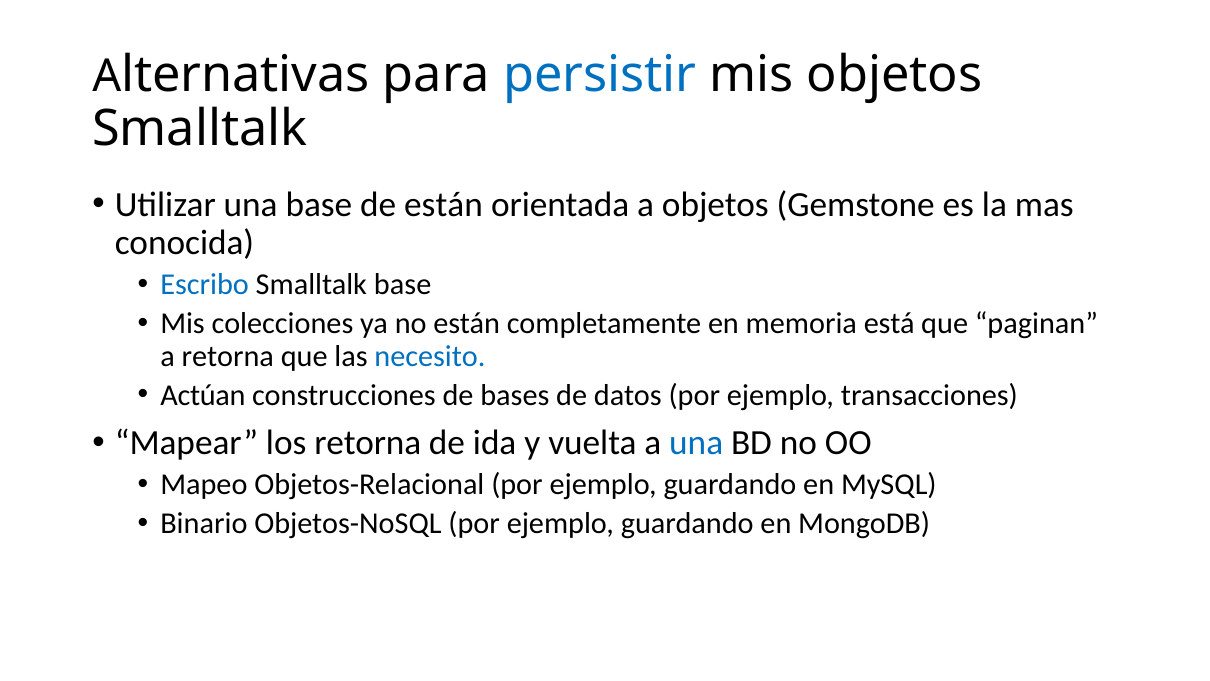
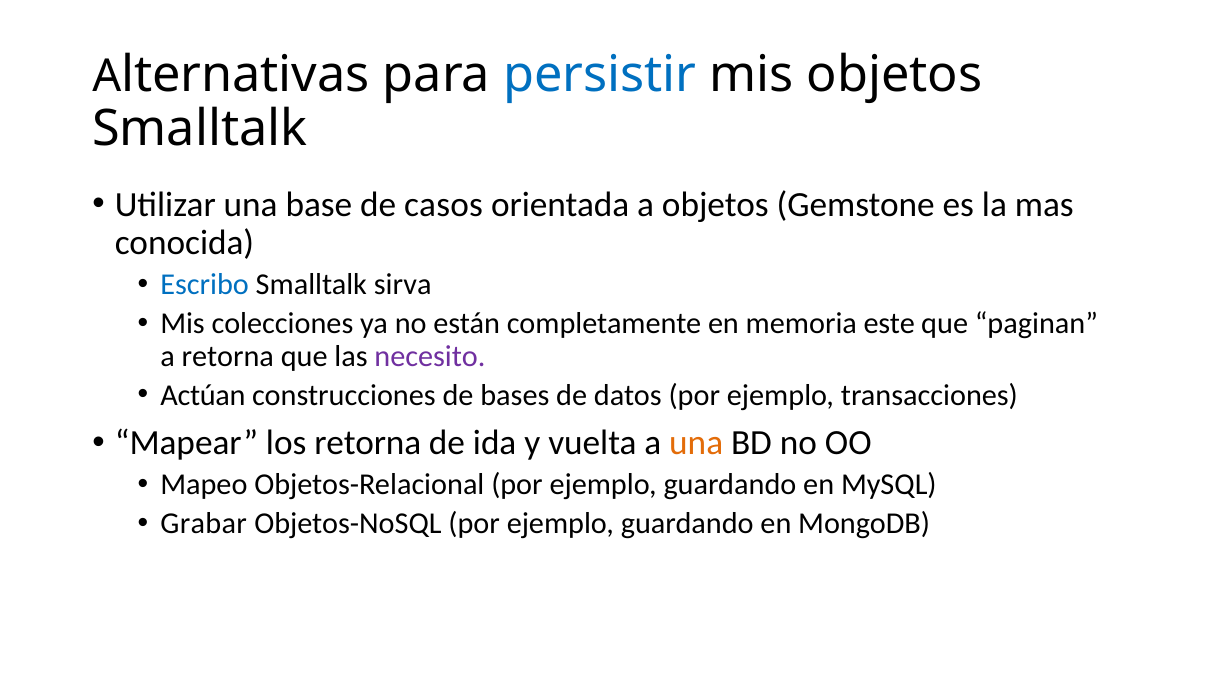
de están: están -> casos (443, 205)
Smalltalk base: base -> sirva (403, 284)
está: está -> este (889, 323)
necesito colour: blue -> purple (430, 356)
una colour: blue -> orange (696, 443)
Binario: Binario -> Grabar (204, 523)
